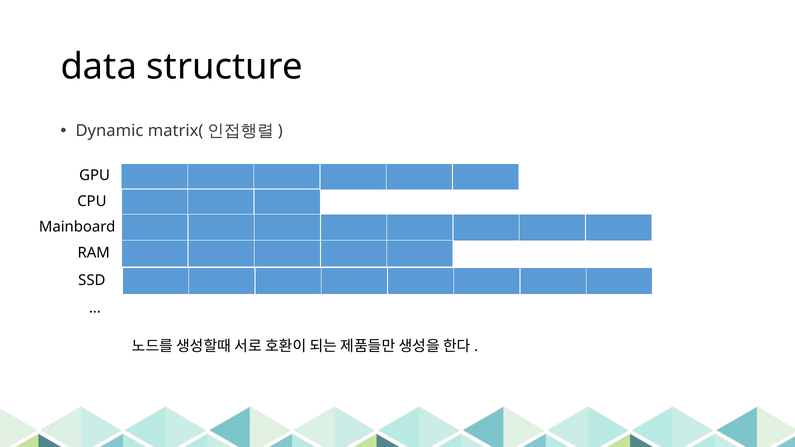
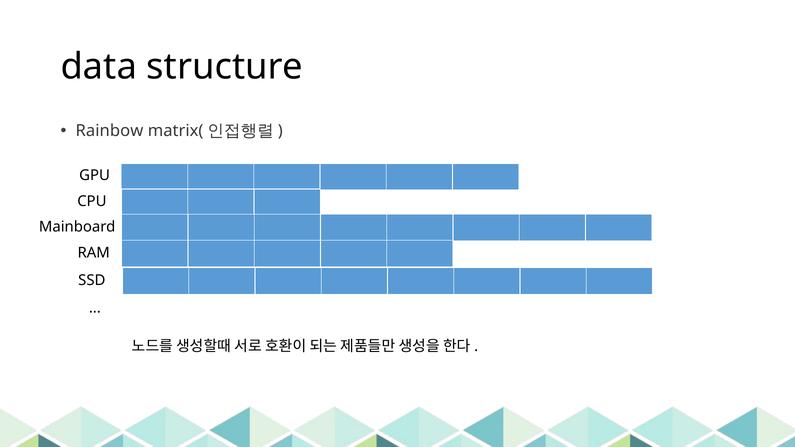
Dynamic: Dynamic -> Rainbow (109, 131)
